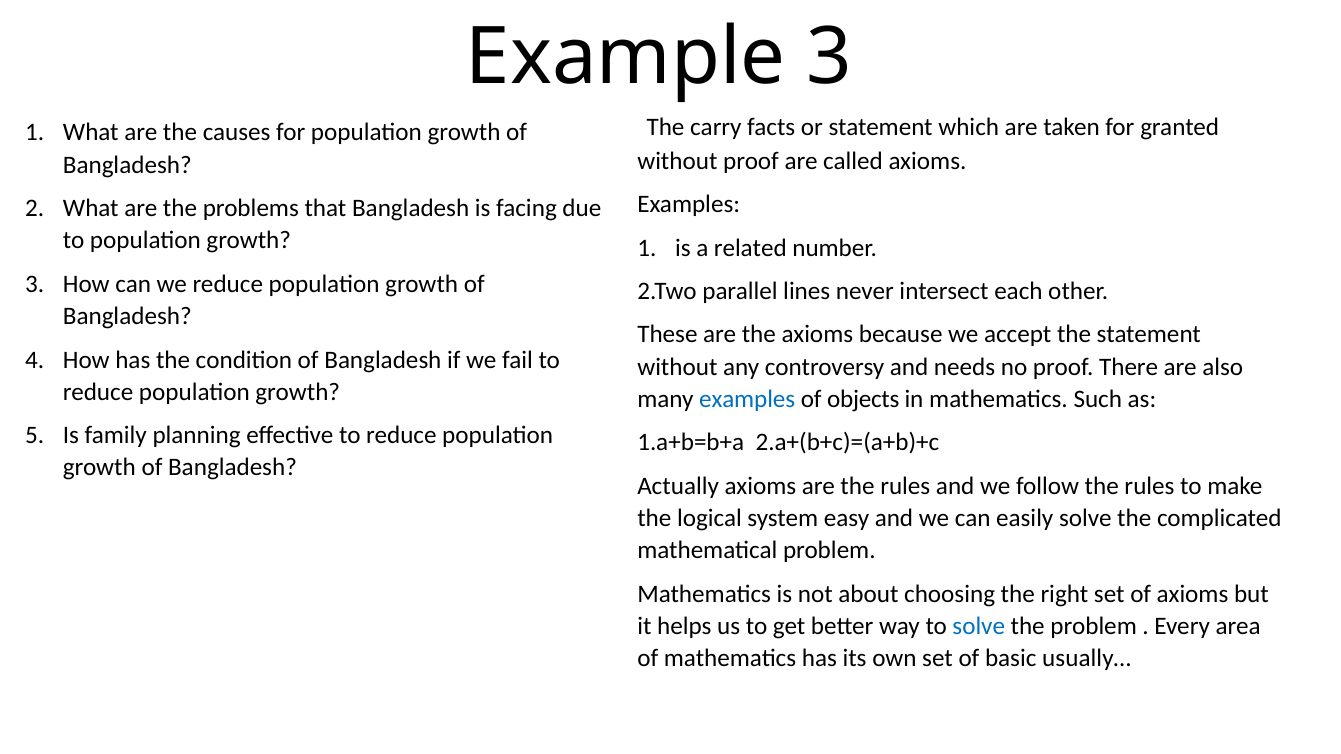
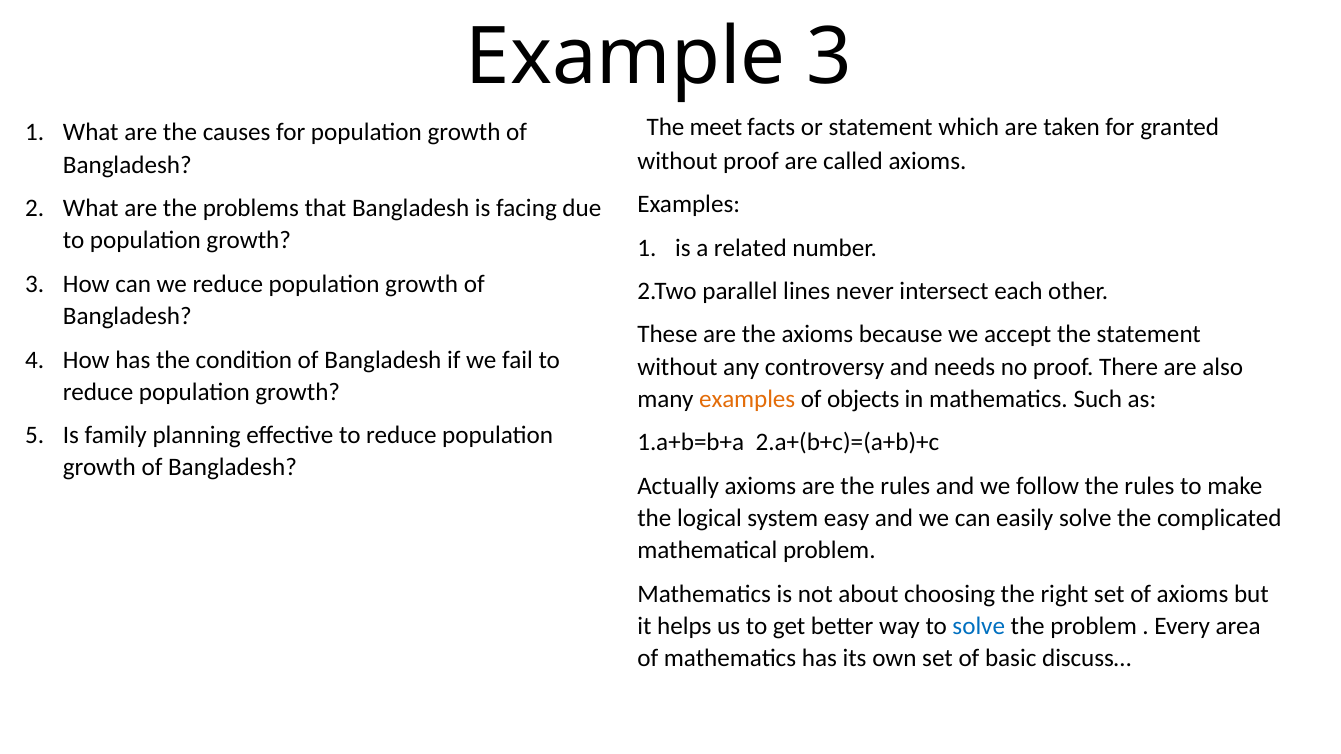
carry: carry -> meet (716, 127)
examples colour: blue -> orange (747, 399)
usually…: usually… -> discuss… (1087, 659)
